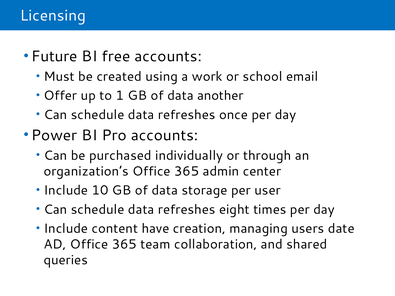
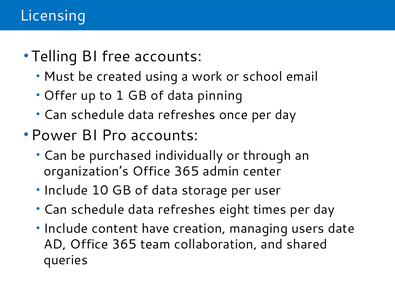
Future: Future -> Telling (54, 56)
another: another -> pinning (220, 96)
